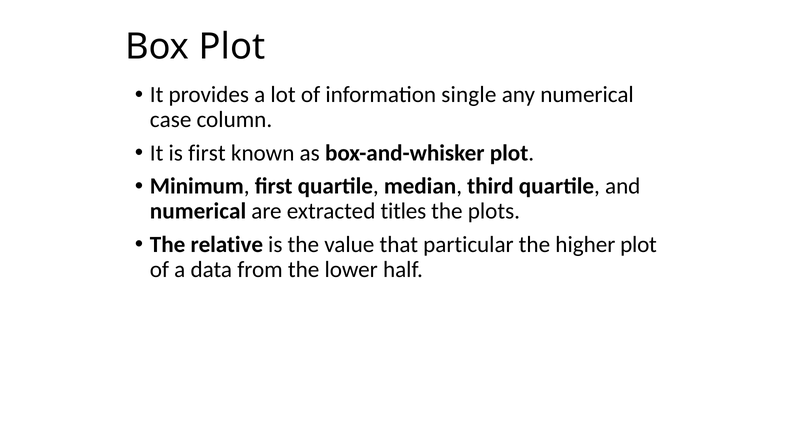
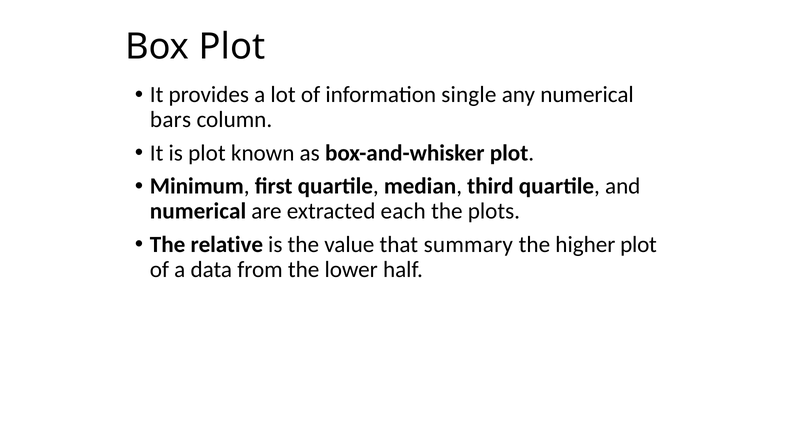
case: case -> bars (171, 120)
is first: first -> plot (207, 153)
titles: titles -> each (403, 211)
particular: particular -> summary (468, 244)
